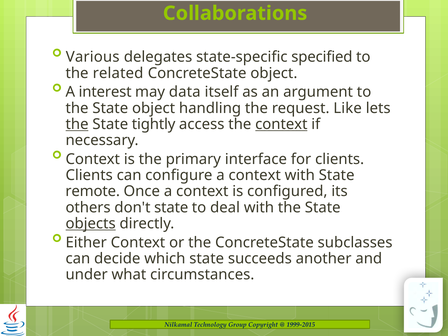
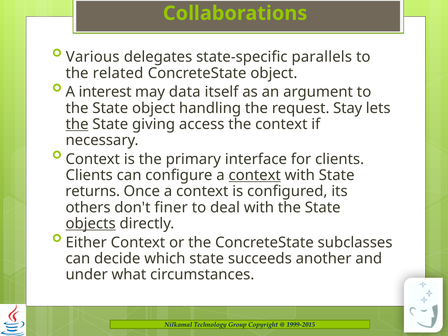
specified: specified -> parallels (322, 57)
Like: Like -> Stay (348, 108)
tightly: tightly -> giving (154, 124)
context underline: present -> none (281, 124)
context underline: none -> present (255, 175)
remote: remote -> returns (93, 191)
don't state: state -> finer (171, 207)
